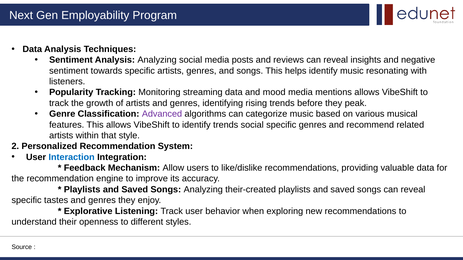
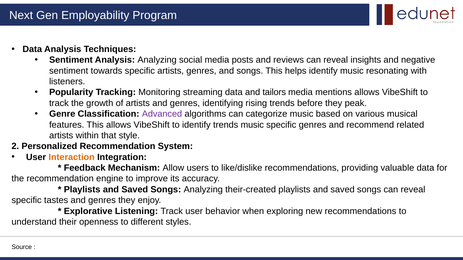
mood: mood -> tailors (274, 93)
trends social: social -> music (252, 125)
Interaction colour: blue -> orange (72, 157)
